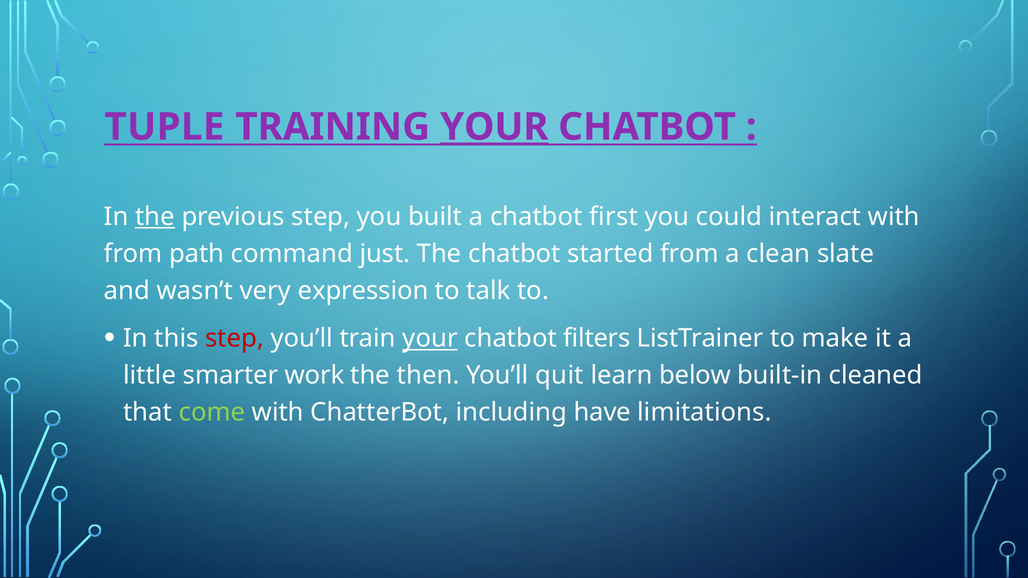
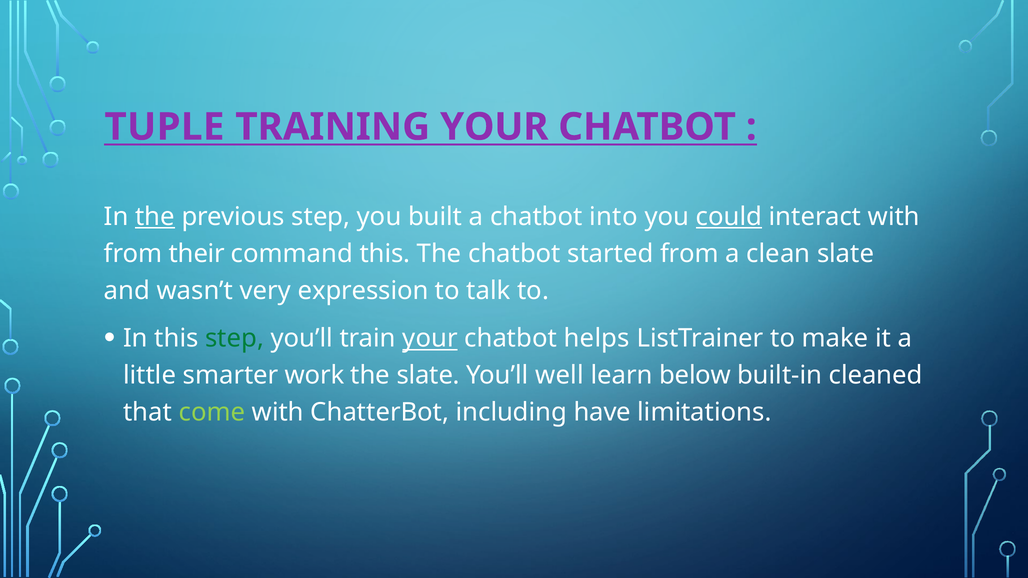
YOUR underline: present -> none (494, 127)
first: first -> into (614, 217)
could underline: none -> present (729, 217)
path: path -> their (197, 254)
command just: just -> this (385, 254)
step colour: red -> green (235, 339)
filters: filters -> helps (597, 339)
the then: then -> slate (428, 376)
quit: quit -> well (560, 376)
